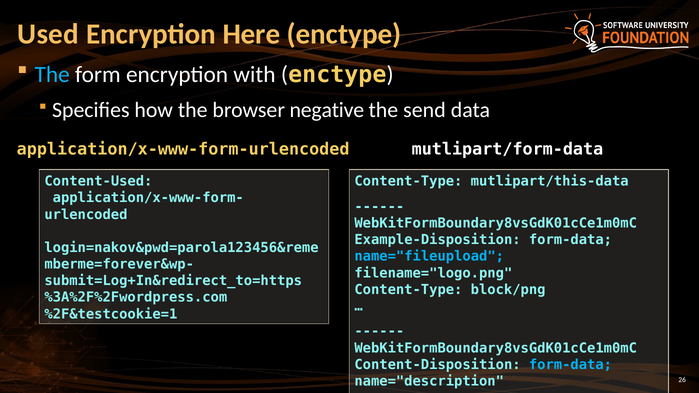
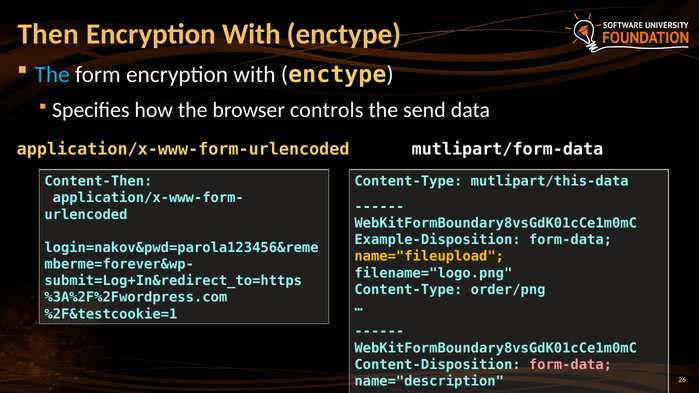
Used: Used -> Then (48, 34)
Here: Here -> With (252, 34)
negative: negative -> controls (327, 110)
Content-Used: Content-Used -> Content-Then (98, 181)
name="fileupload colour: light blue -> yellow (429, 257)
block/png: block/png -> order/png (508, 290)
form-data colour: light blue -> pink (570, 365)
